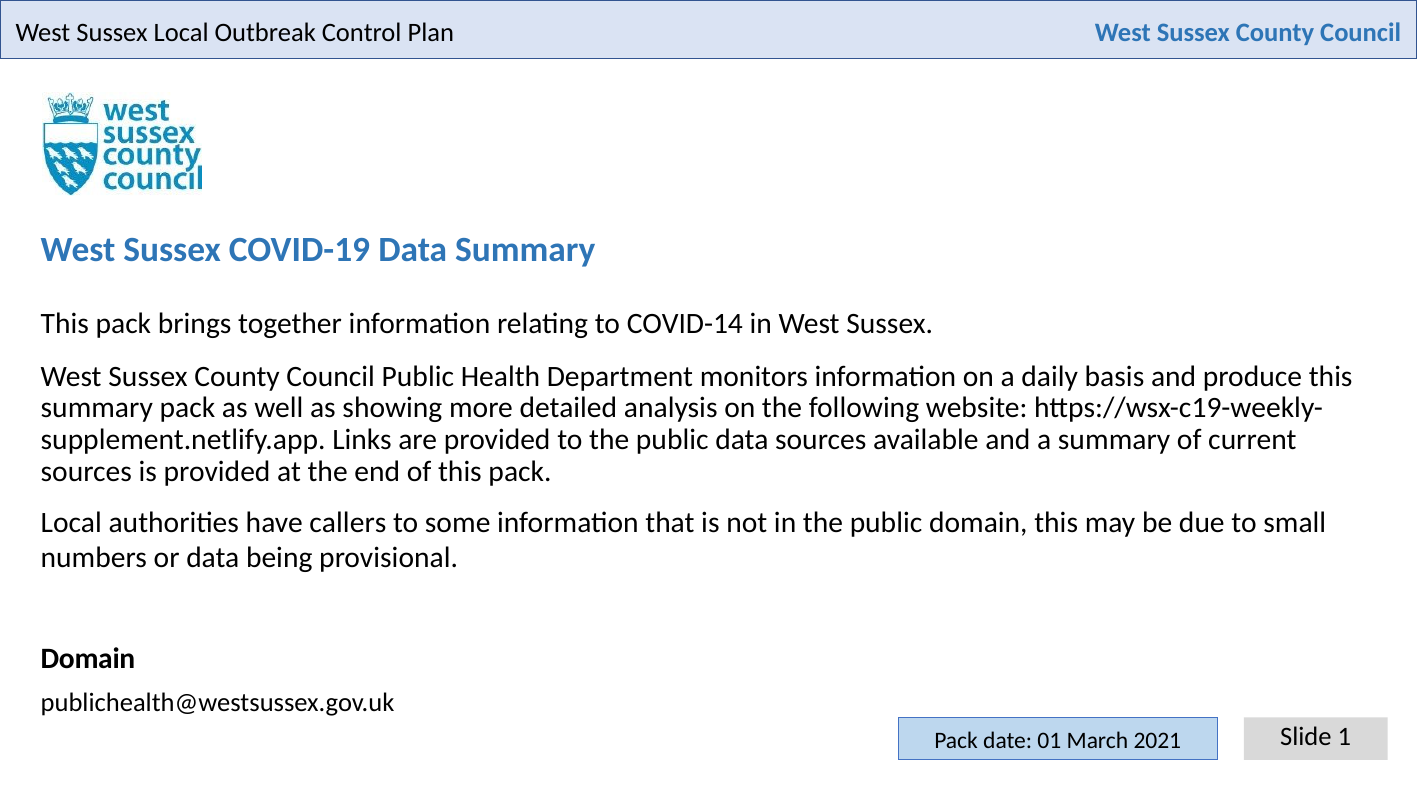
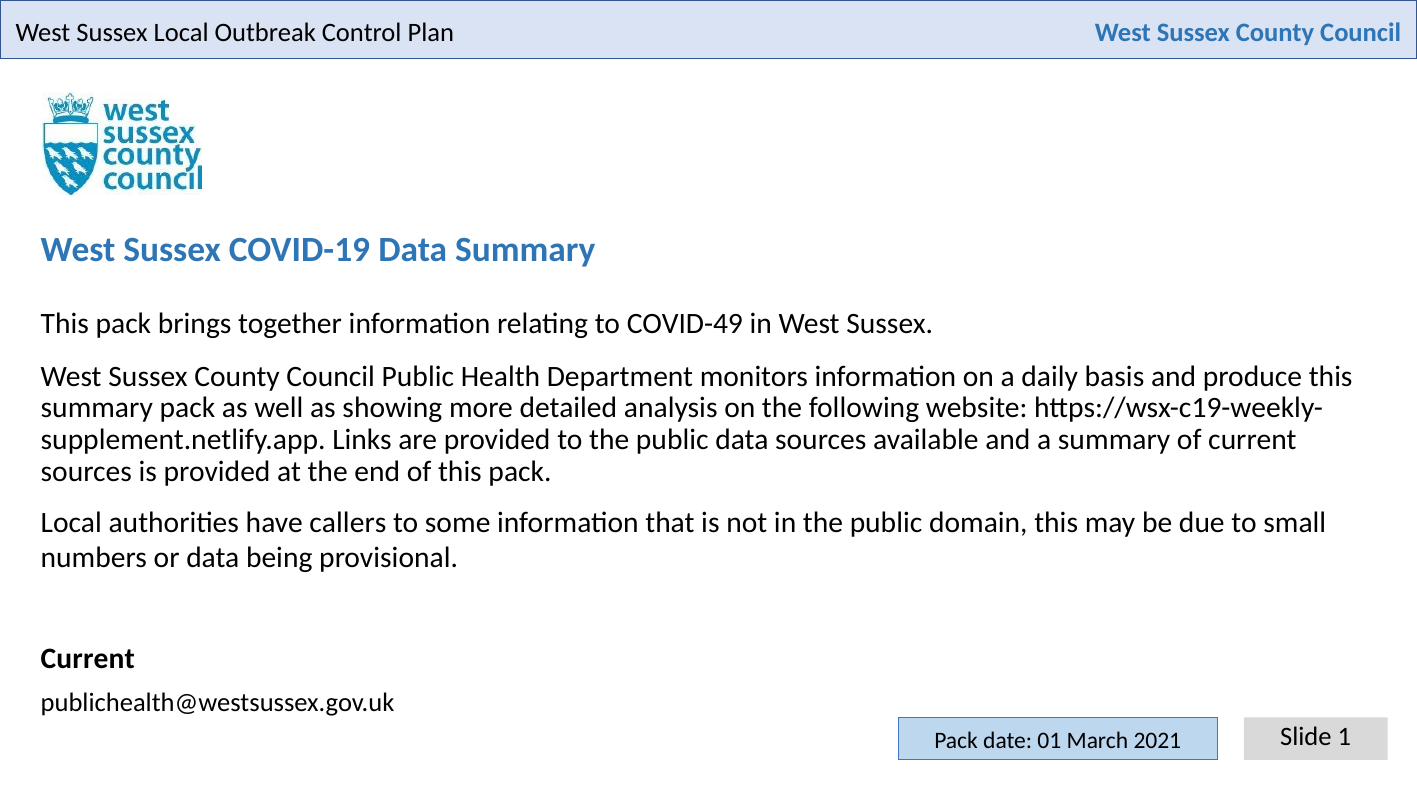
COVID-14: COVID-14 -> COVID-49 (685, 324)
Domain: Domain -> Current (88, 659)
